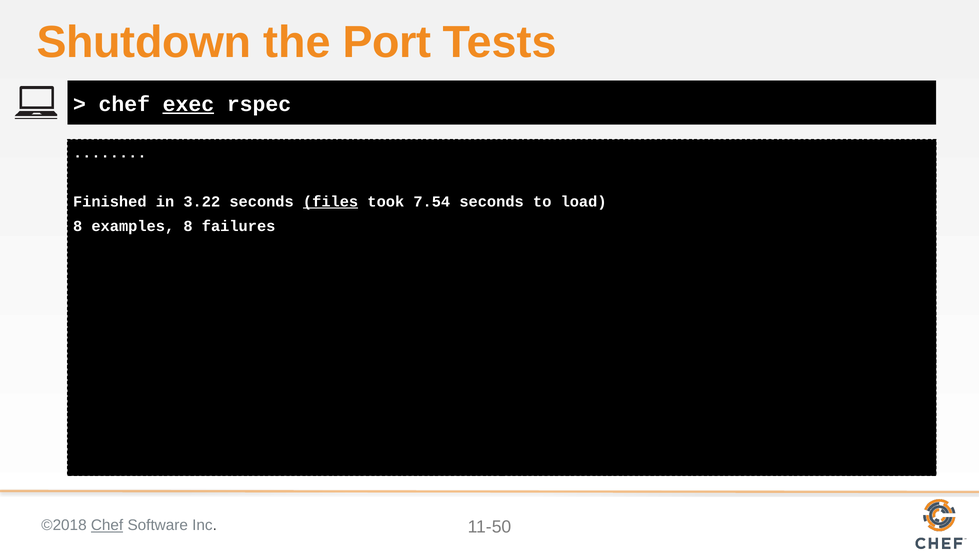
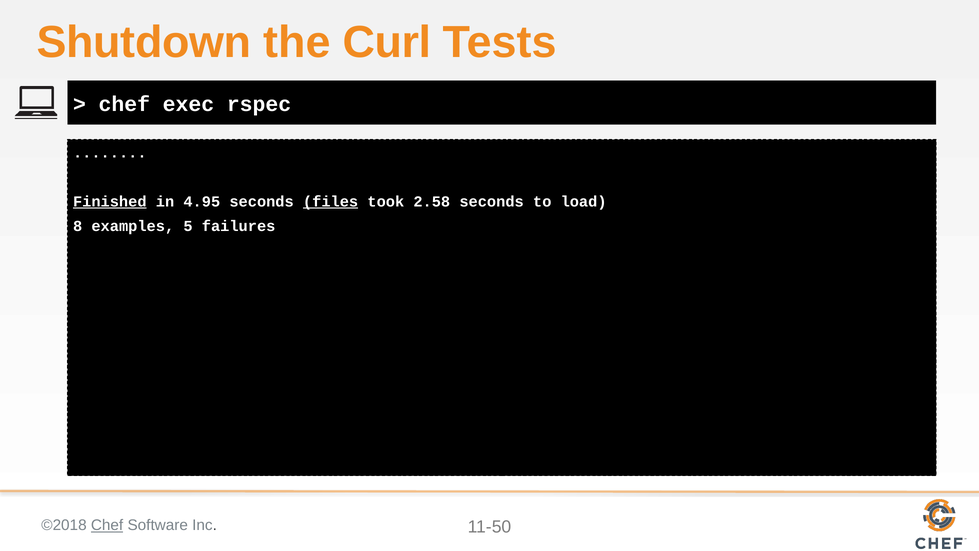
Port: Port -> Curl (387, 42)
exec underline: present -> none (188, 104)
Finished underline: none -> present (110, 201)
3.22: 3.22 -> 4.95 (202, 201)
7.54: 7.54 -> 2.58 (432, 201)
examples 8: 8 -> 5 (188, 226)
